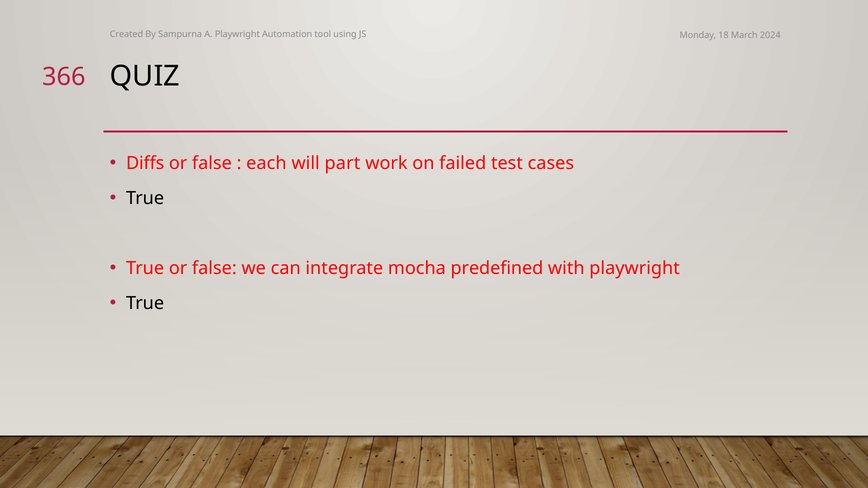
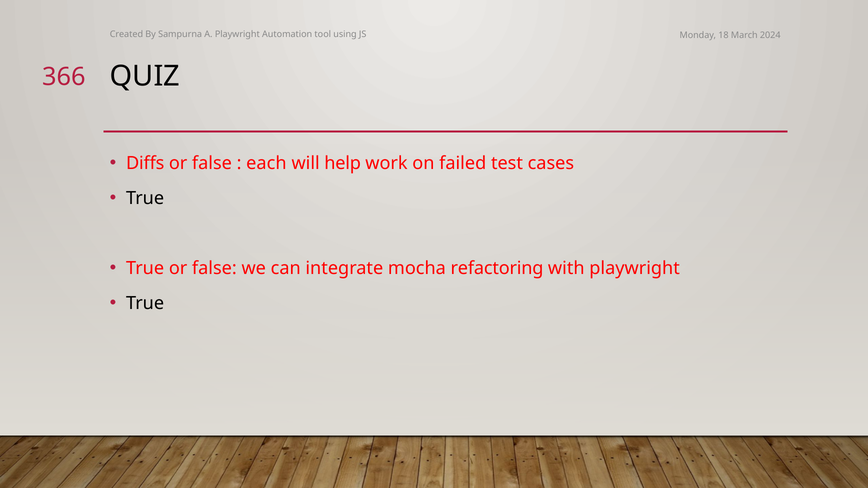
part: part -> help (343, 163)
predefined: predefined -> refactoring (497, 268)
